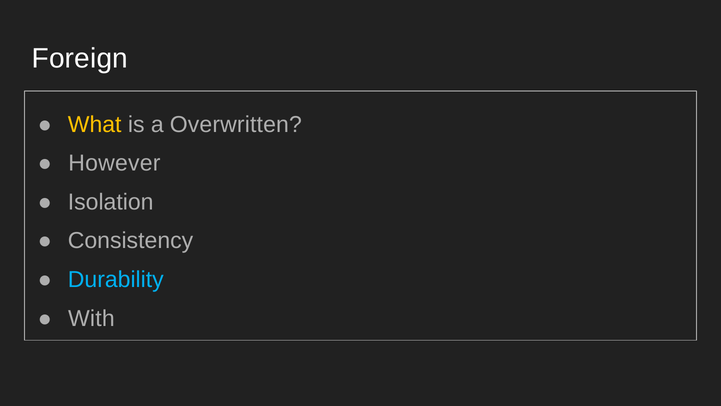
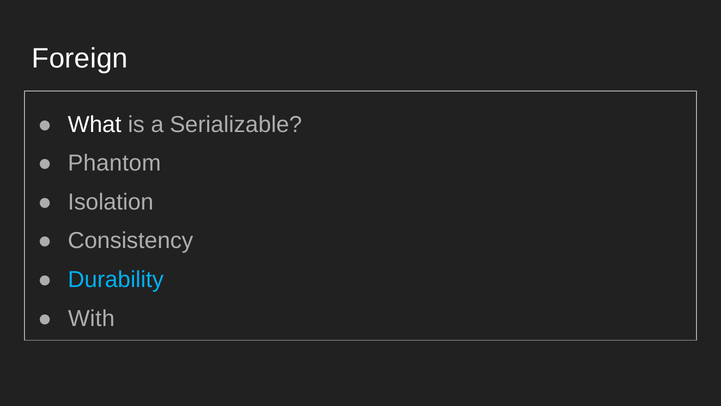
What colour: yellow -> white (95, 124)
Overwritten: Overwritten -> Serializable (236, 124)
However: However -> Phantom (114, 163)
